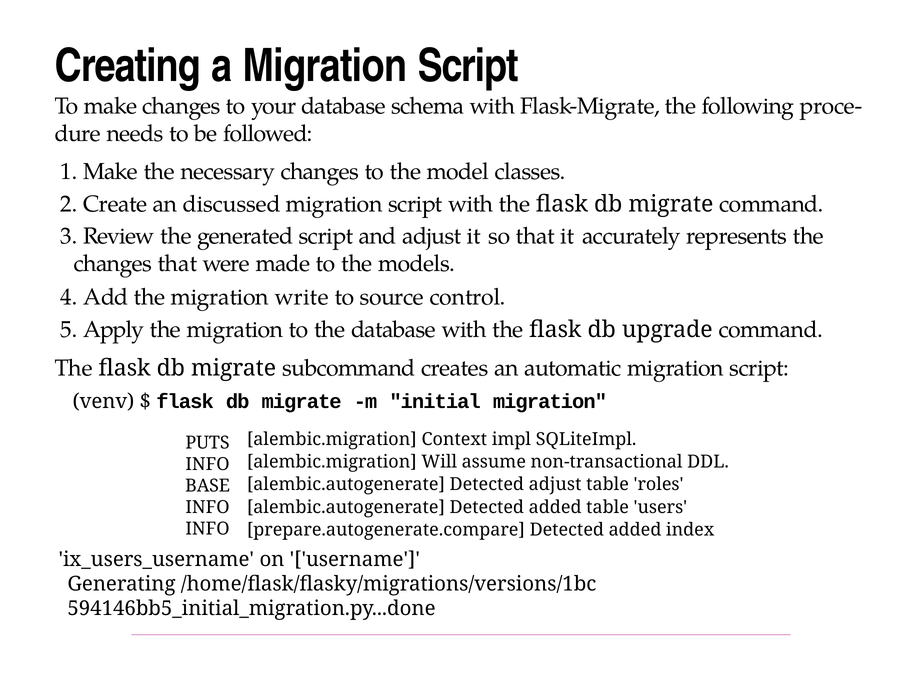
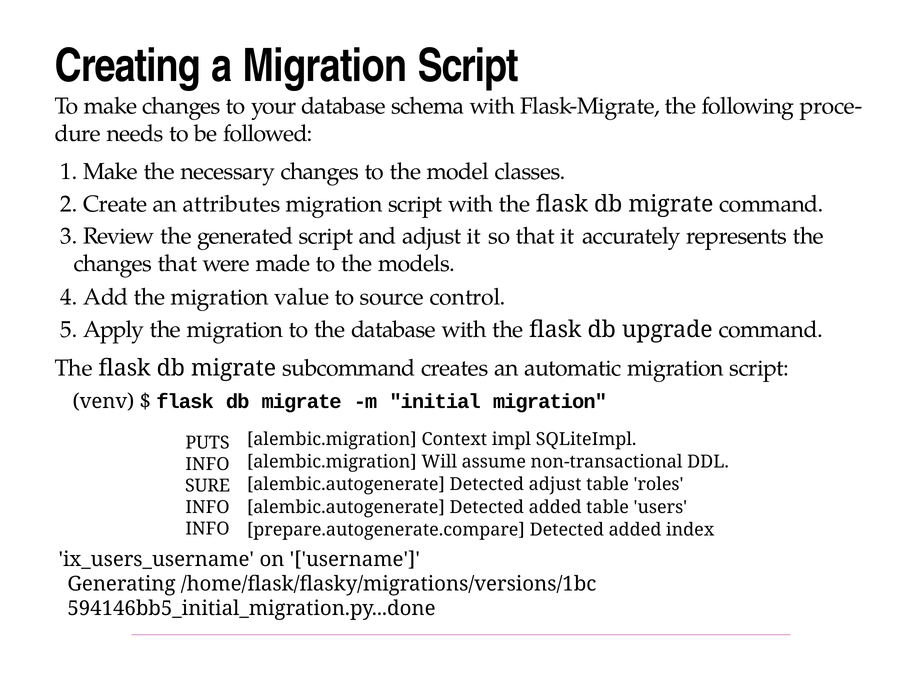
discussed: discussed -> attributes (232, 204)
write: write -> value (302, 297)
BASE: BASE -> SURE (208, 486)
